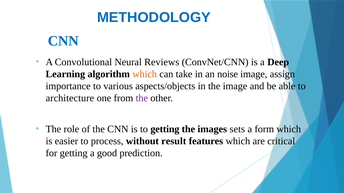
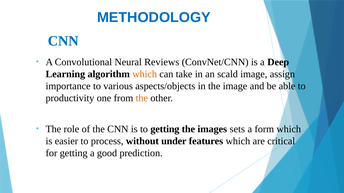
noise: noise -> scald (228, 74)
architecture: architecture -> productivity (70, 98)
the colour: purple -> orange (142, 98)
result: result -> under (174, 141)
